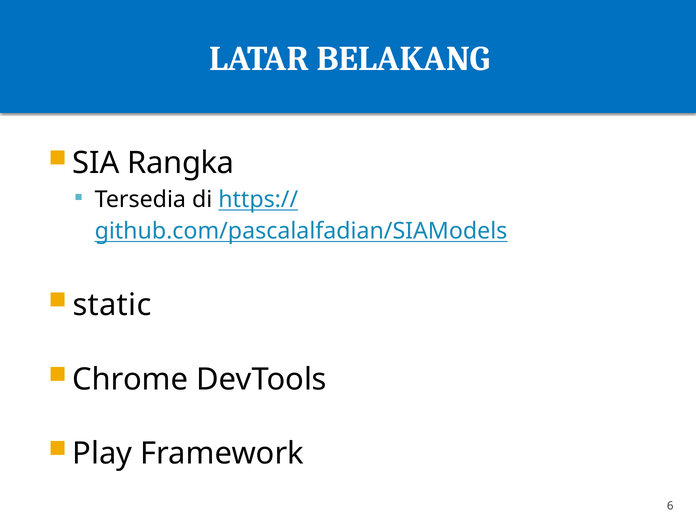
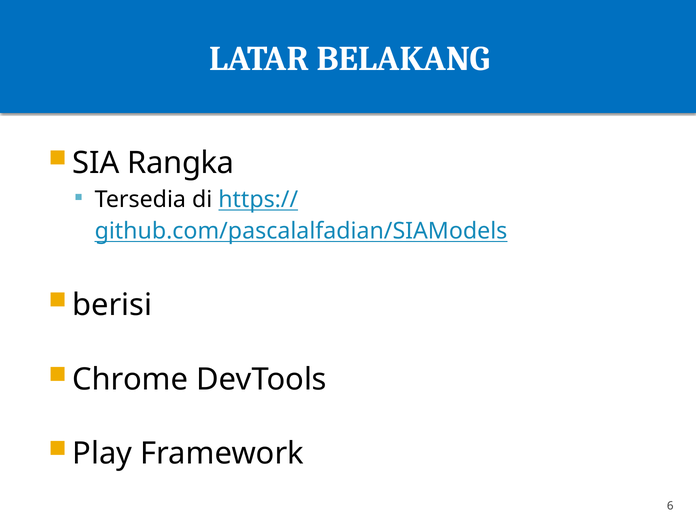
static: static -> berisi (112, 305)
